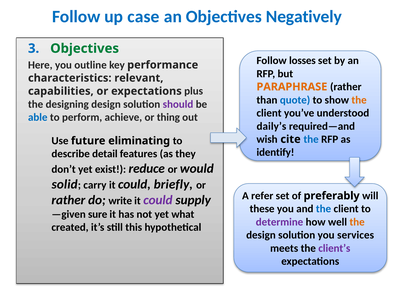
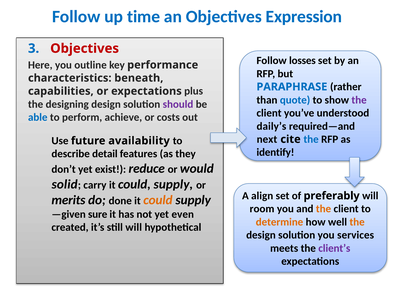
case: case -> time (144, 17)
Negatively: Negatively -> Expression (304, 17)
Objectives colour: green -> red (85, 49)
relevant: relevant -> beneath (139, 78)
PARAPHRASE colour: orange -> blue (292, 87)
the colour: orange -> purple (359, 100)
thing: thing -> costs (168, 118)
wish: wish -> next (267, 139)
eliminating: eliminating -> availability (139, 141)
briefly: briefly -> supply (173, 185)
refer: refer -> align (262, 196)
rather: rather -> merits (68, 200)
write: write -> done (120, 201)
could colour: purple -> orange (158, 200)
these: these -> room (262, 209)
the colour: blue -> orange (323, 209)
what: what -> even (183, 215)
determine colour: purple -> orange (279, 222)
still this: this -> will (134, 228)
